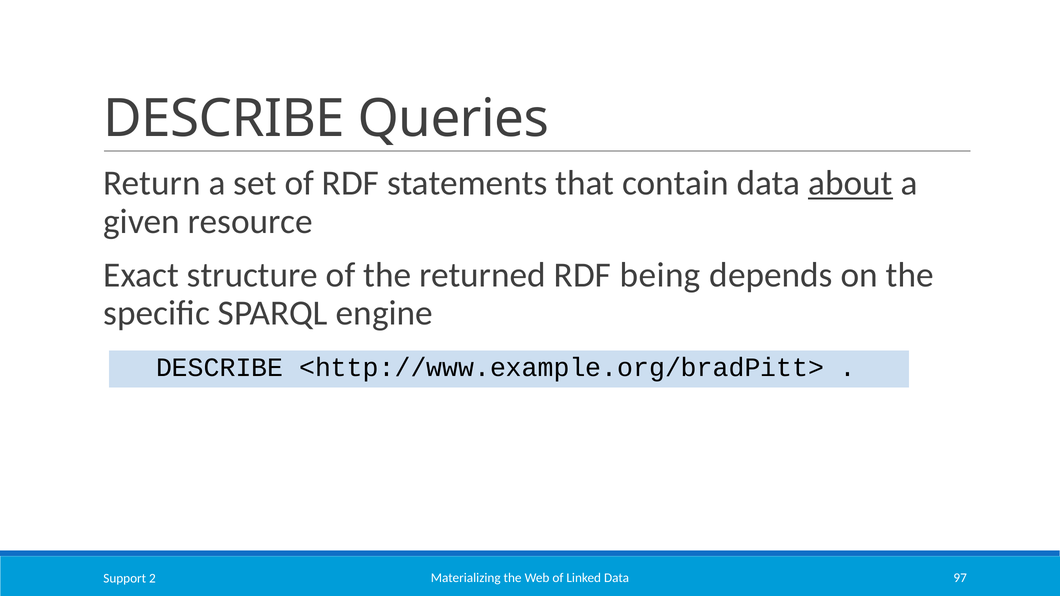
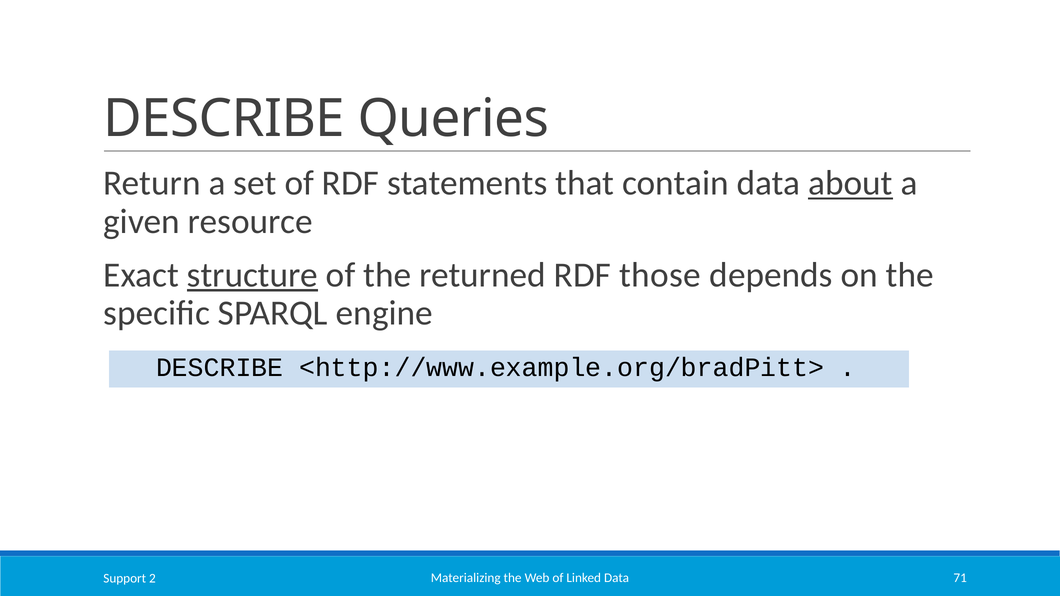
structure underline: none -> present (252, 275)
being: being -> those (660, 275)
97: 97 -> 71 (960, 578)
